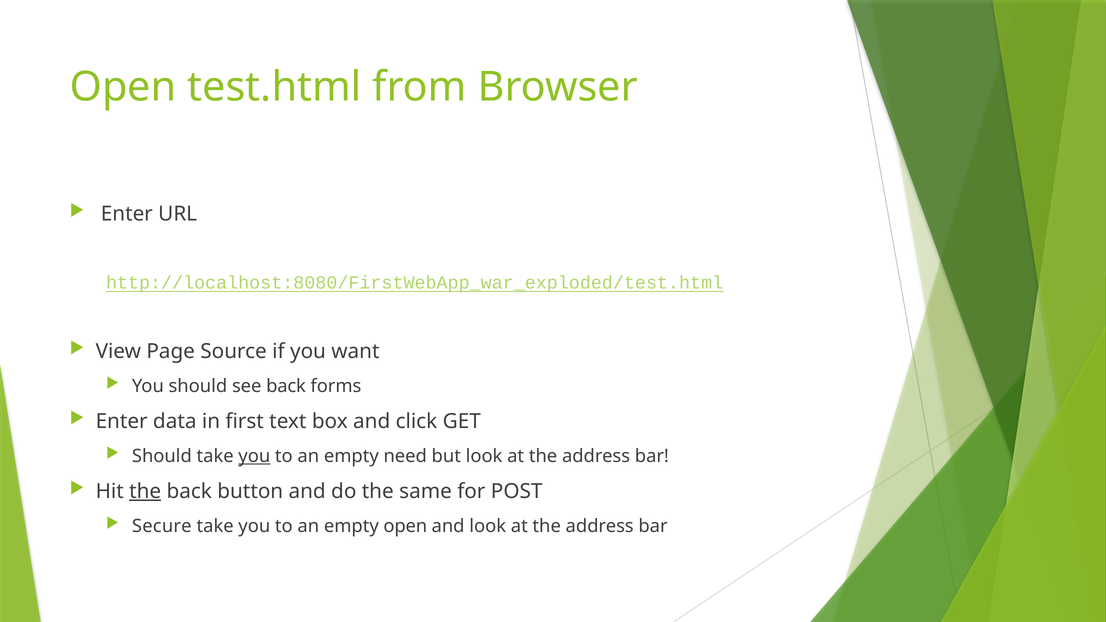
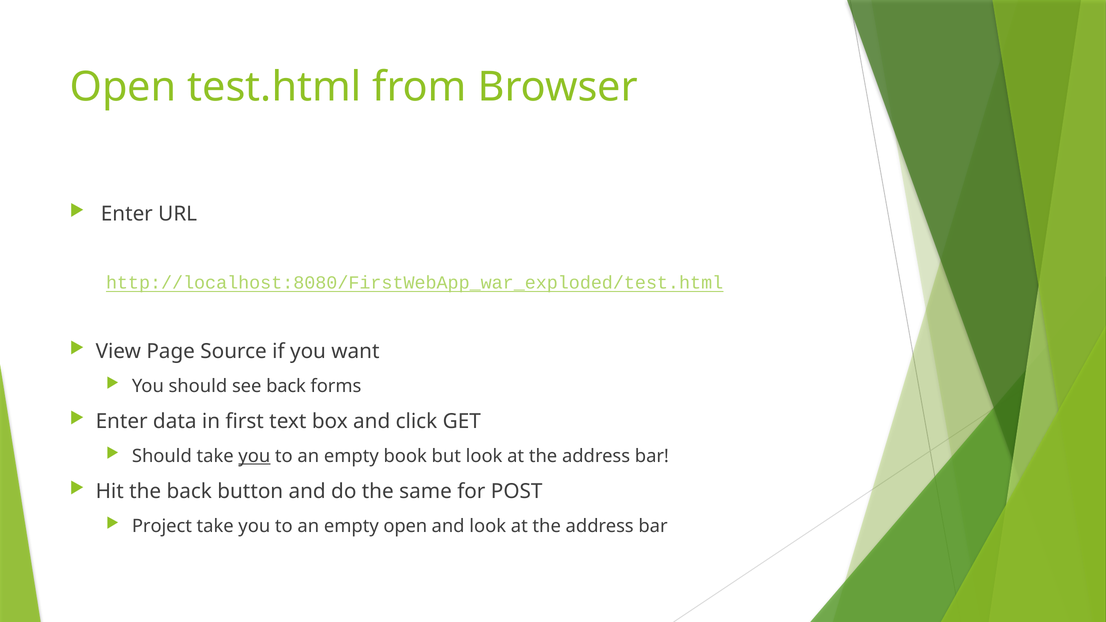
need: need -> book (405, 456)
the underline: present -> none (145, 491)
Secure: Secure -> Project (162, 526)
